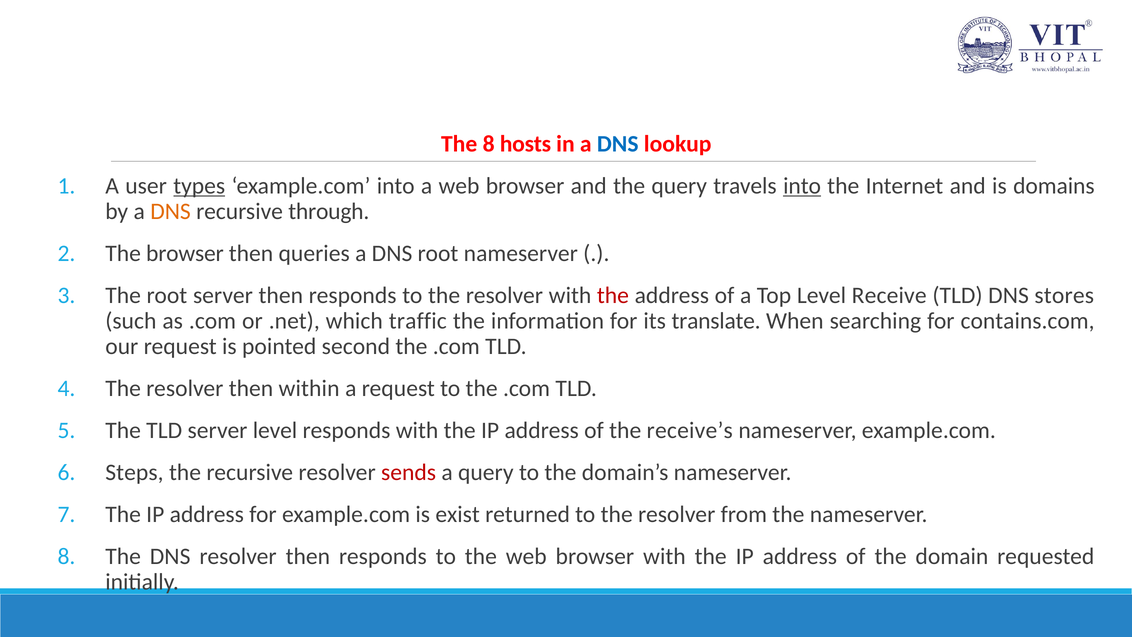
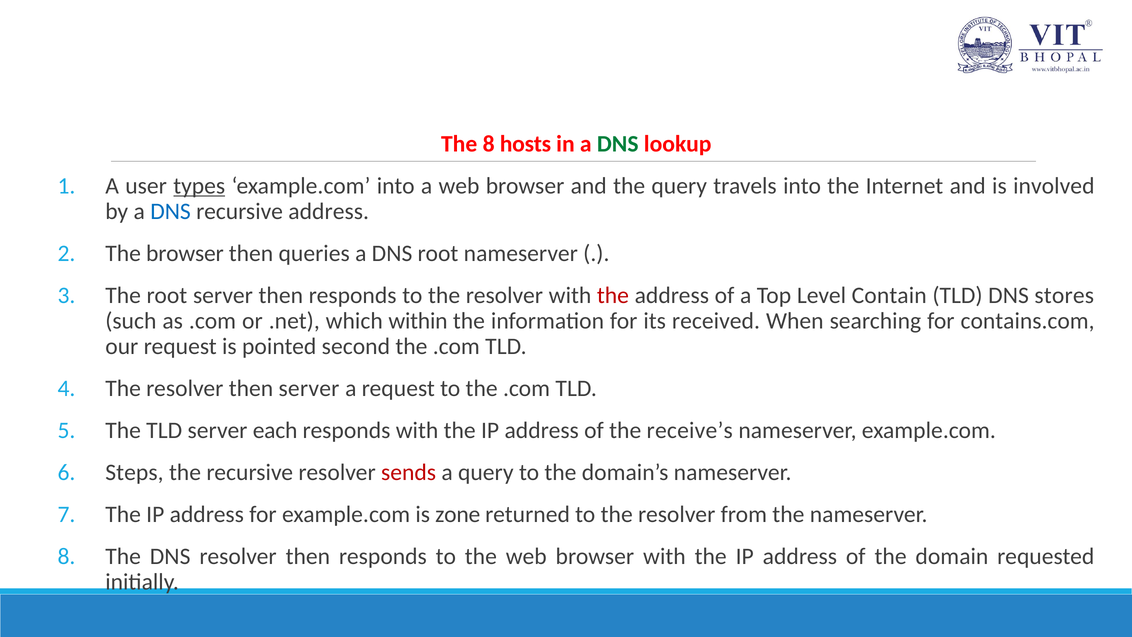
DNS colour: blue -> green (618, 144)
into underline: present -> none (802, 186)
domains: domains -> involved (1054, 186)
DNS colour: orange -> blue (171, 211)
recursive through: through -> address (329, 211)
Receive: Receive -> Contain (889, 295)
traffic: traffic -> within (418, 321)
translate: translate -> received (716, 321)
then within: within -> server (309, 388)
server level: level -> each (275, 430)
exist: exist -> zone (458, 514)
